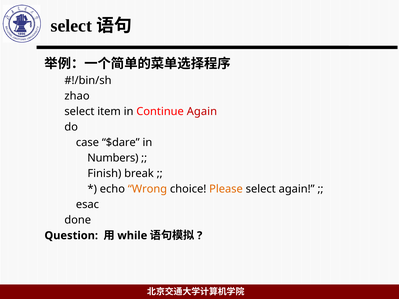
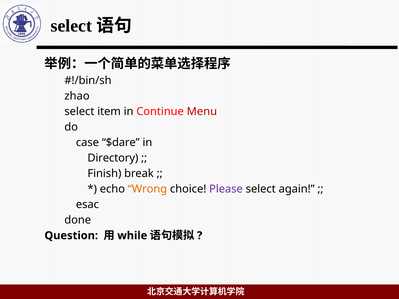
Continue Again: Again -> Menu (202, 112)
Numbers: Numbers -> Directory (113, 158)
Please colour: orange -> purple (226, 189)
